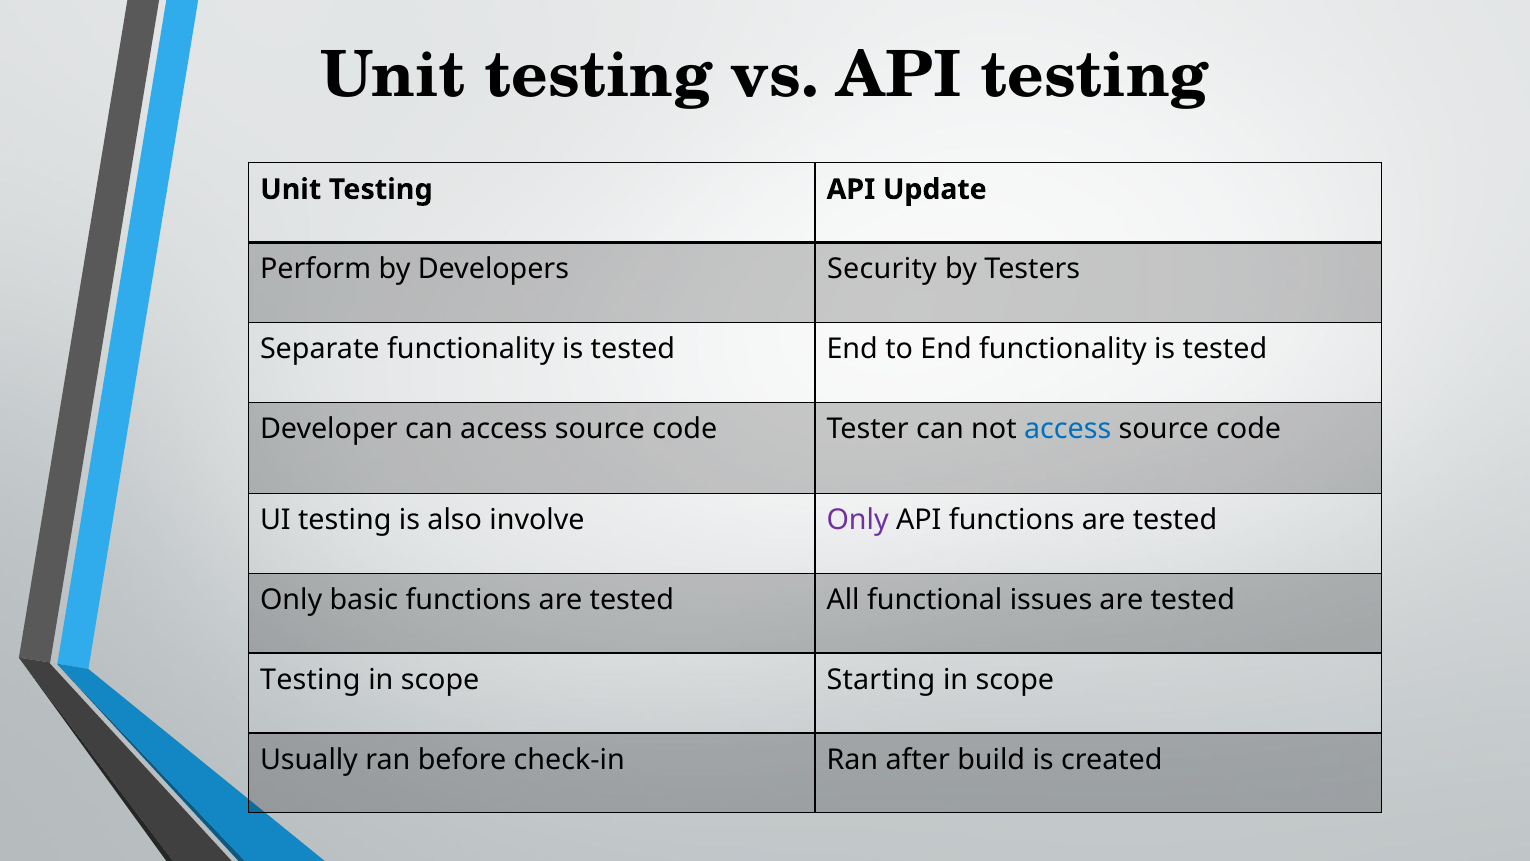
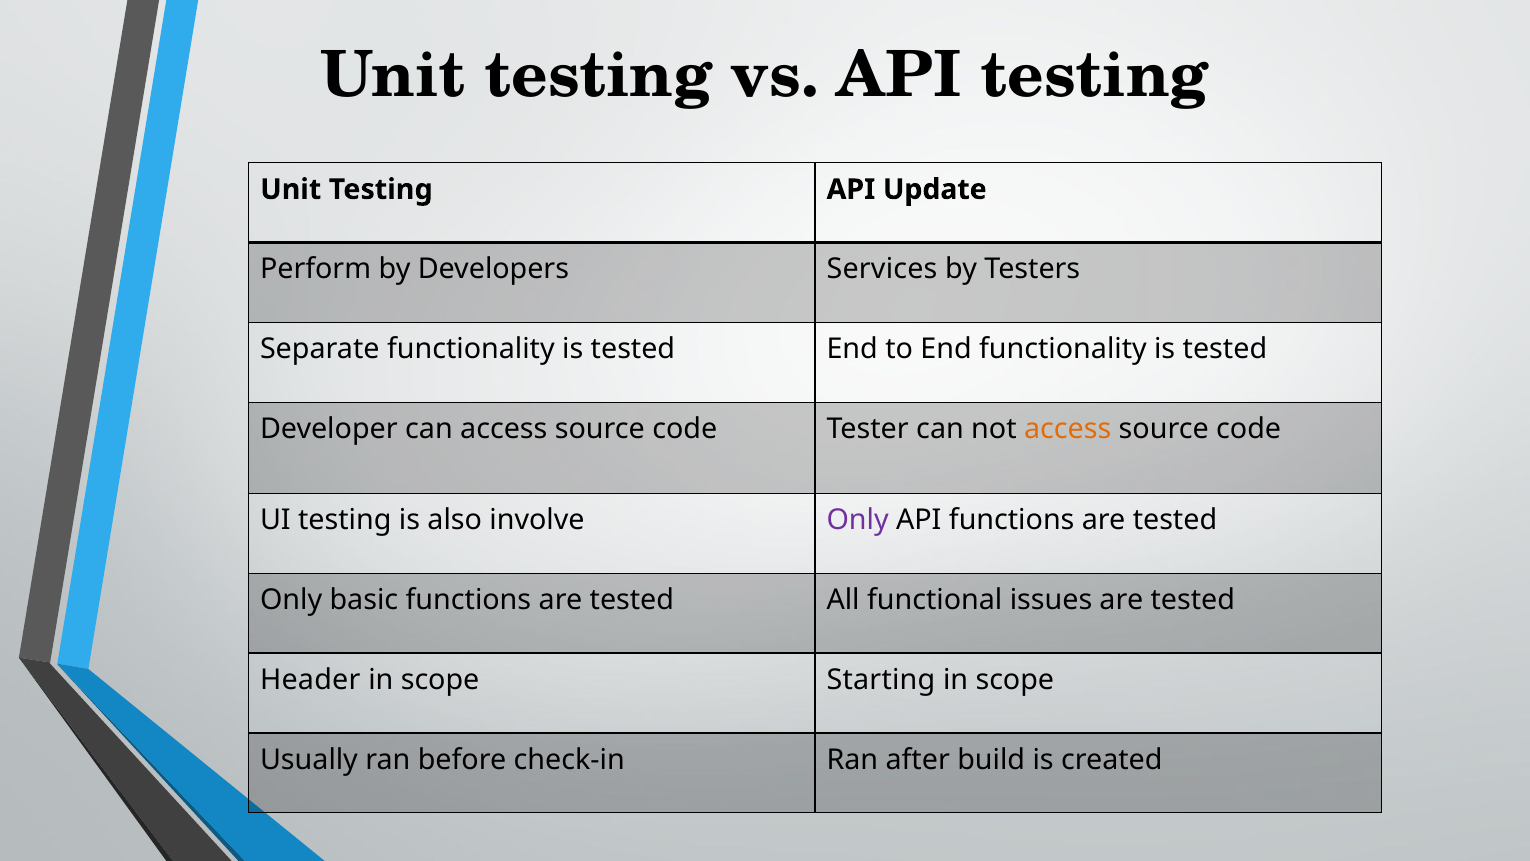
Security: Security -> Services (882, 269)
access colour: blue -> orange (1068, 429)
Testing: Testing -> Header (310, 680)
